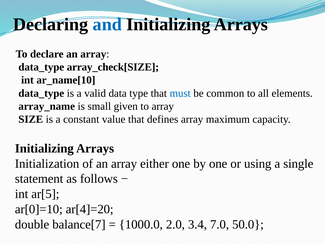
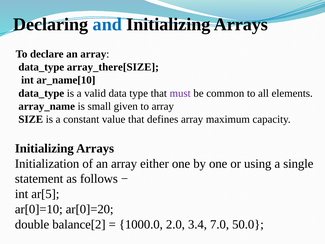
array_check[SIZE: array_check[SIZE -> array_there[SIZE (113, 67)
must colour: blue -> purple (180, 93)
ar[4]=20: ar[4]=20 -> ar[0]=20 (90, 209)
balance[7: balance[7 -> balance[2 (79, 224)
